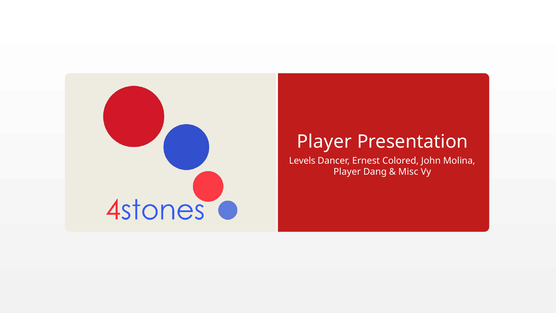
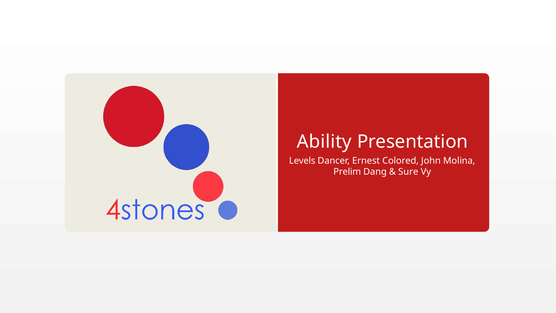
Player: Player -> Ability (324, 142)
Player: Player -> Prelim (347, 172)
Misc: Misc -> Sure (408, 172)
